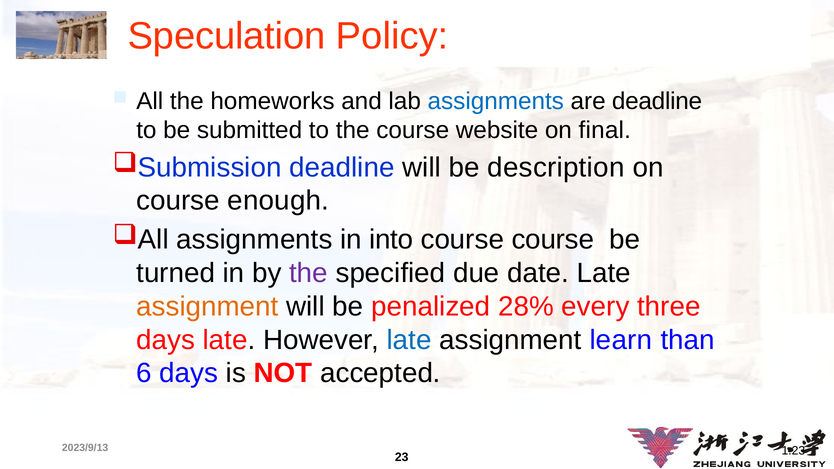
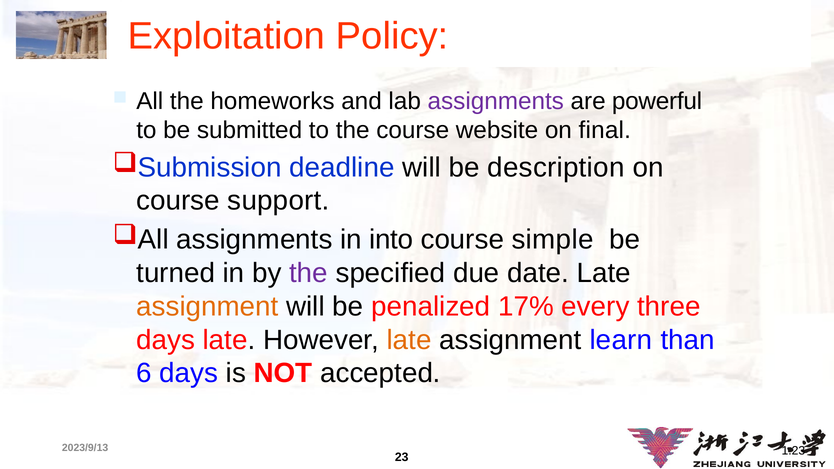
Speculation: Speculation -> Exploitation (226, 36)
assignments colour: blue -> purple (496, 101)
are deadline: deadline -> powerful (657, 101)
enough: enough -> support (278, 201)
course course: course -> simple (553, 240)
28%: 28% -> 17% (526, 307)
late colour: blue -> orange (409, 340)
